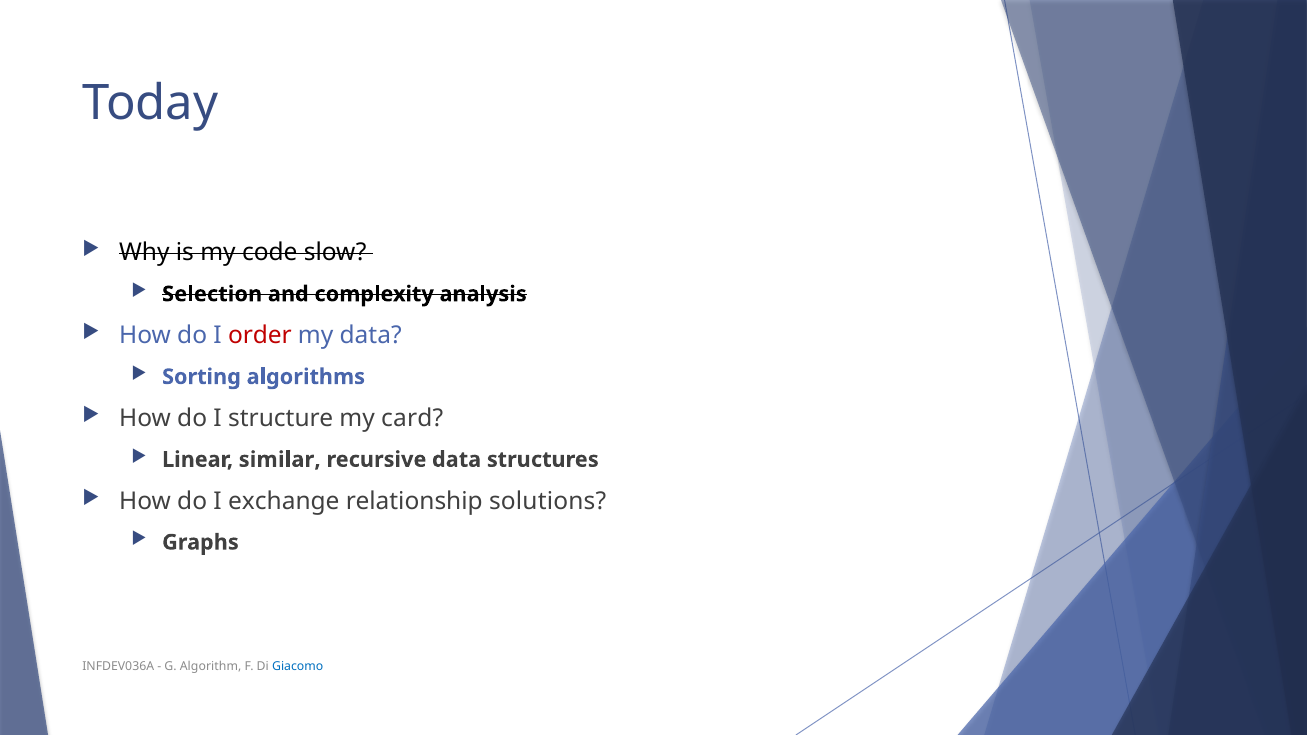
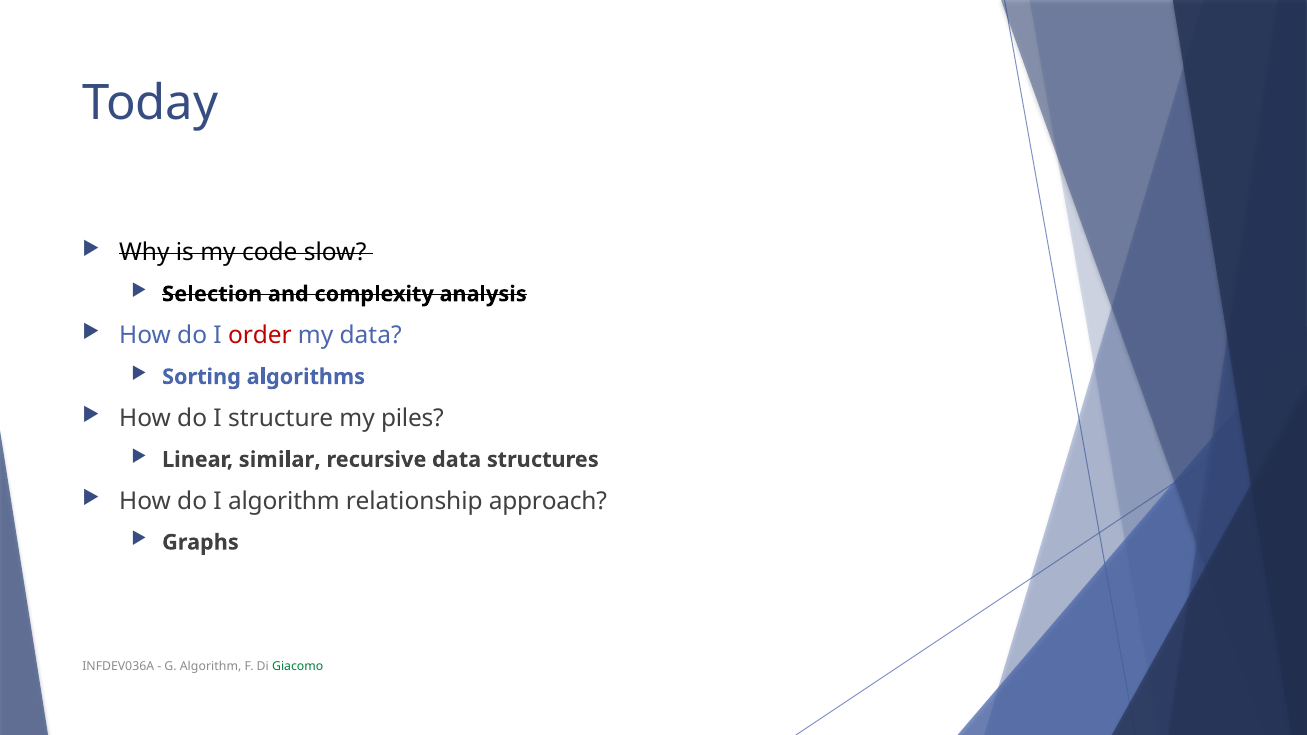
card: card -> piles (412, 419)
I exchange: exchange -> algorithm (284, 501)
solutions: solutions -> approach (548, 501)
Giacomo colour: blue -> green (298, 667)
